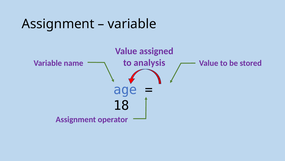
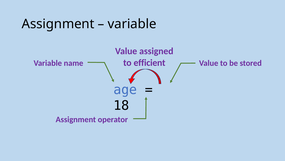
analysis: analysis -> efficient (150, 62)
